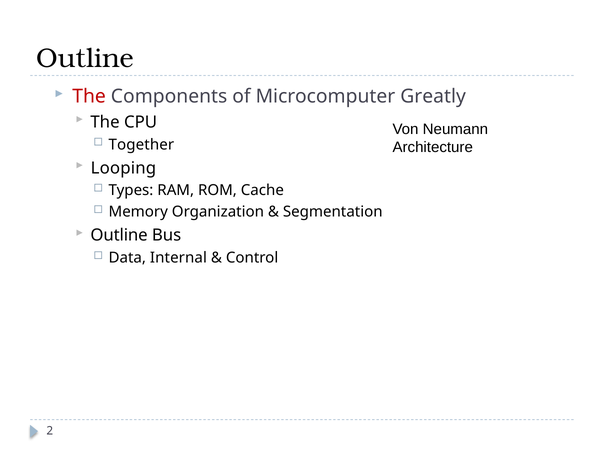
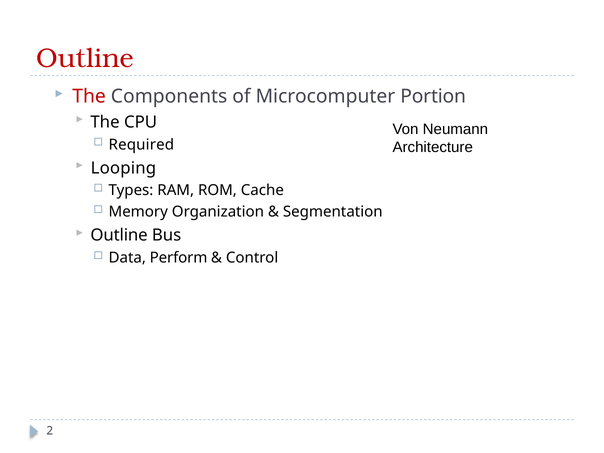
Outline colour: black -> red (85, 58)
Greatly: Greatly -> Portion (433, 96)
Together: Together -> Required (141, 145)
Internal: Internal -> Perform (179, 258)
